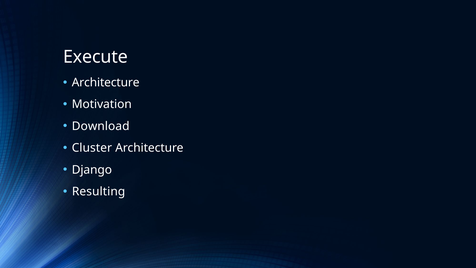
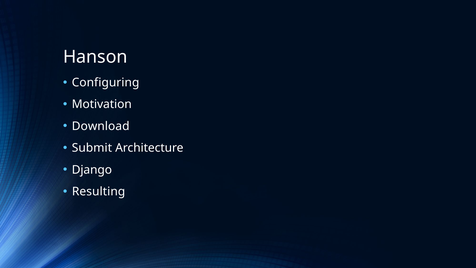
Execute: Execute -> Hanson (95, 57)
Architecture: Architecture -> Configuring (106, 83)
Cluster: Cluster -> Submit (92, 148)
